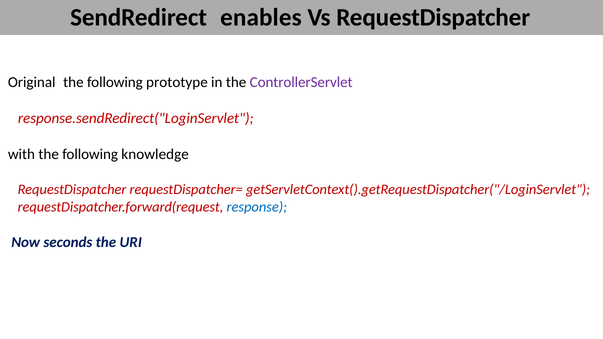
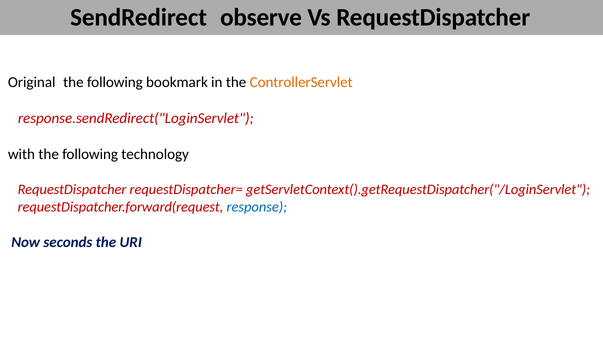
enables: enables -> observe (261, 17)
prototype: prototype -> bookmark (177, 82)
ControllerServlet colour: purple -> orange (301, 82)
knowledge: knowledge -> technology (155, 154)
